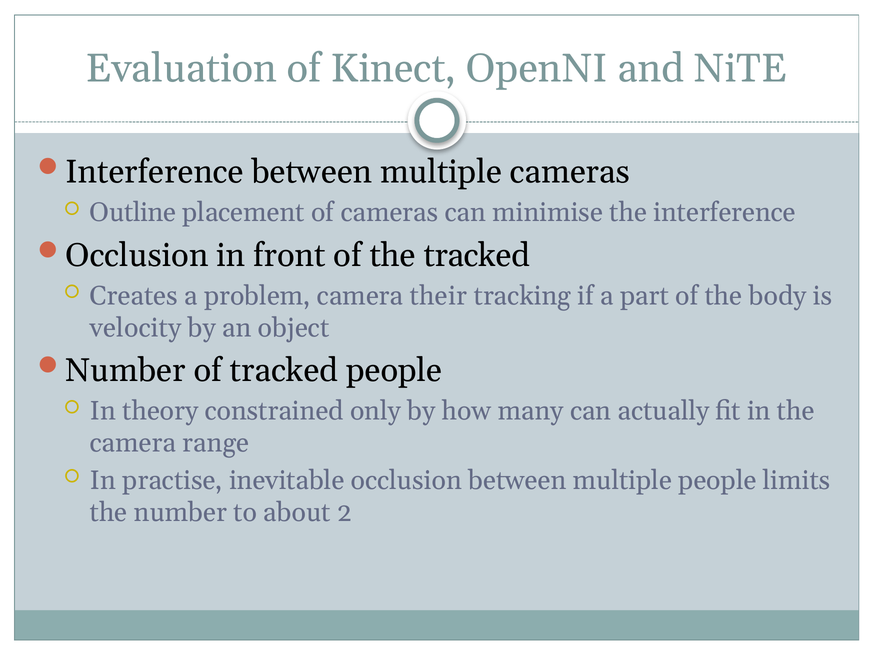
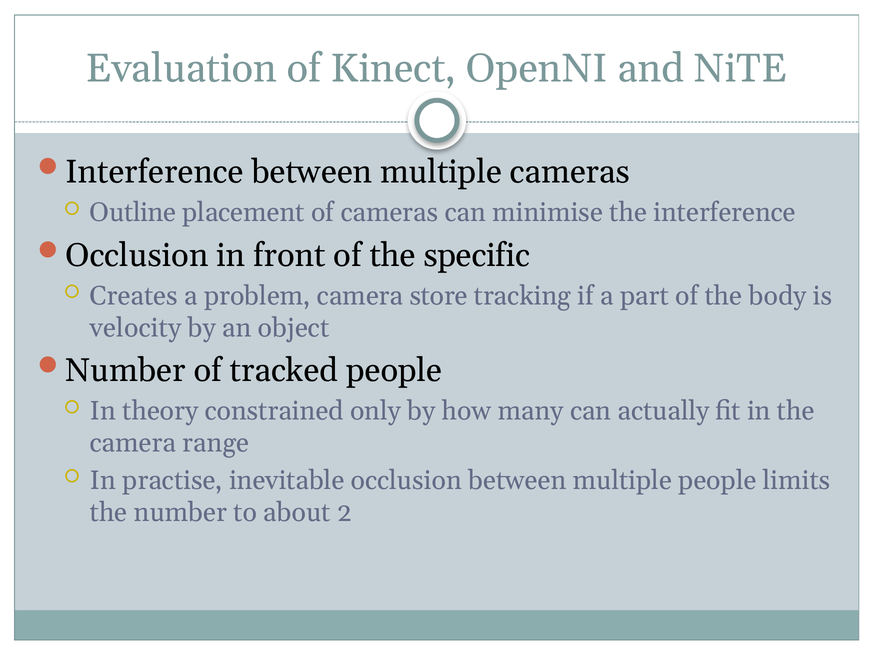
the tracked: tracked -> specific (477, 256)
their: their -> store (439, 296)
